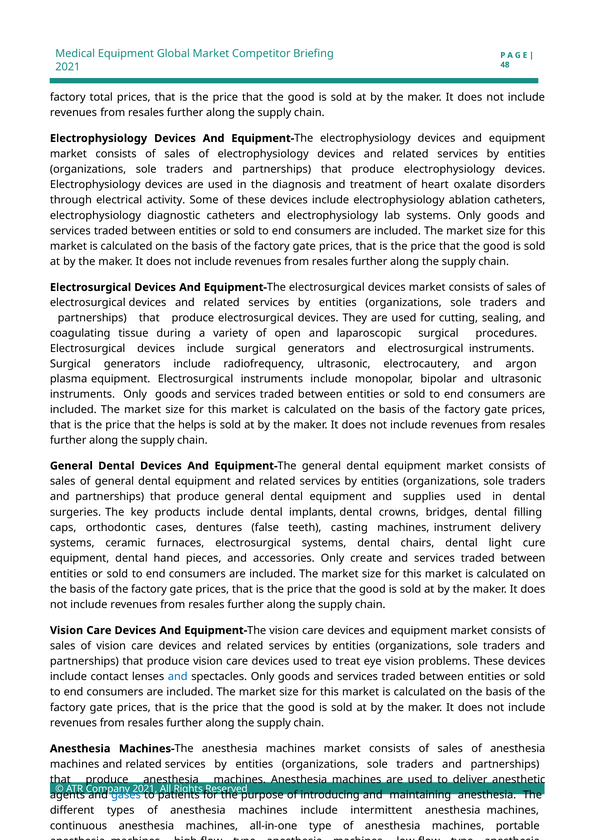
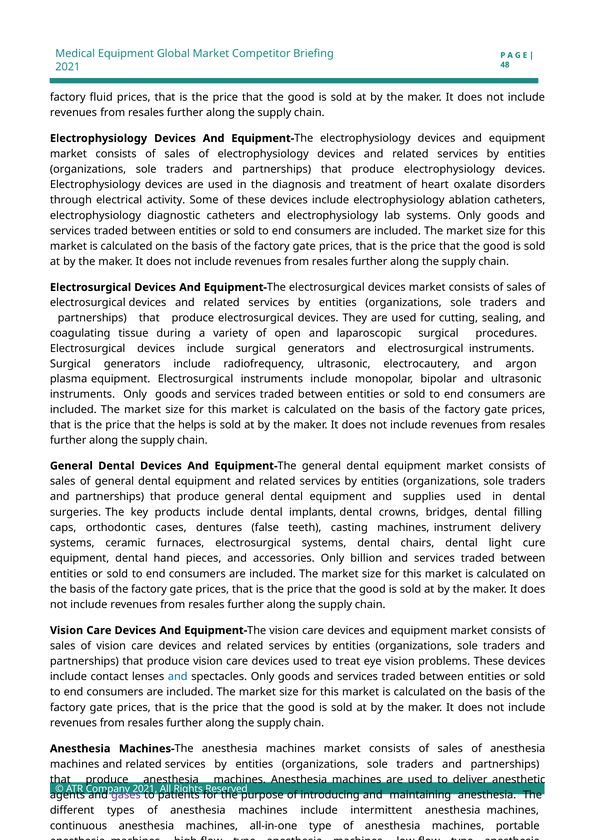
total: total -> fluid (101, 97)
create: create -> billion (366, 559)
gases colour: blue -> purple (126, 795)
